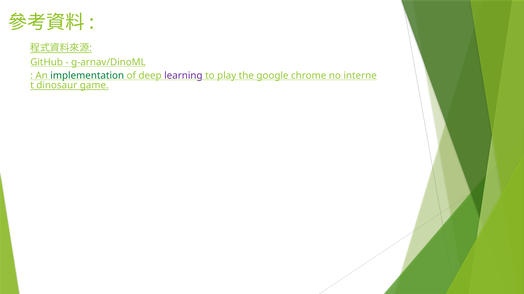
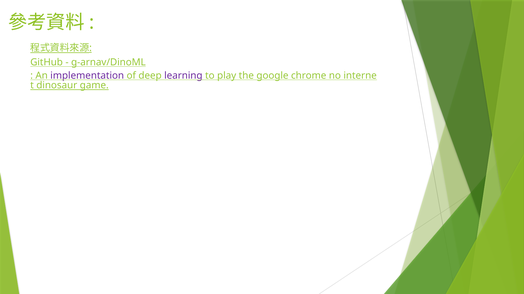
implementation colour: green -> purple (87, 76)
